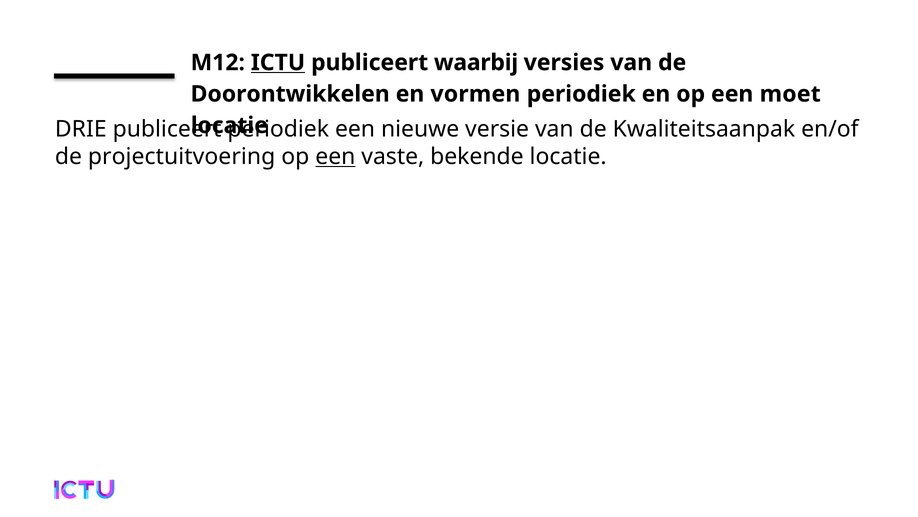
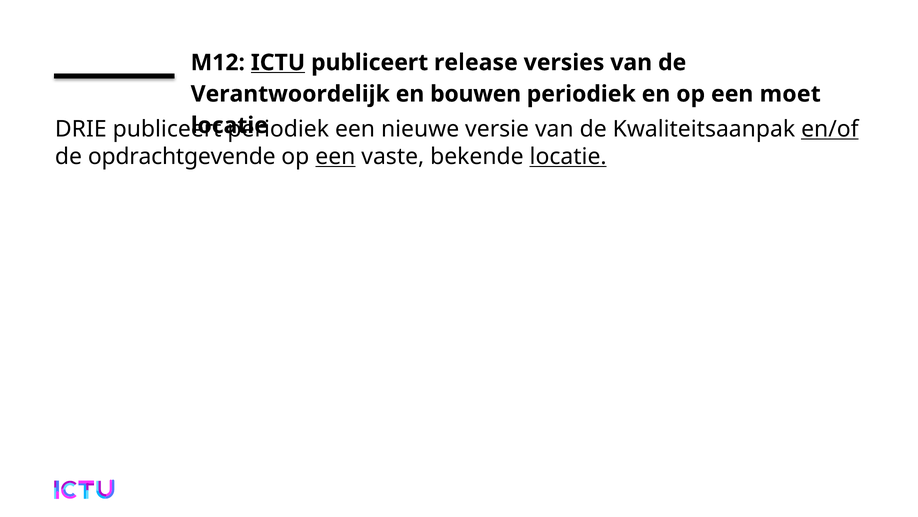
waarbij: waarbij -> release (476, 63)
Doorontwikkelen: Doorontwikkelen -> Verantwoordelijk (290, 94)
vormen: vormen -> bouwen (476, 94)
en/of underline: none -> present (830, 129)
projectuitvoering: projectuitvoering -> opdrachtgevende (182, 156)
locatie underline: none -> present (568, 156)
